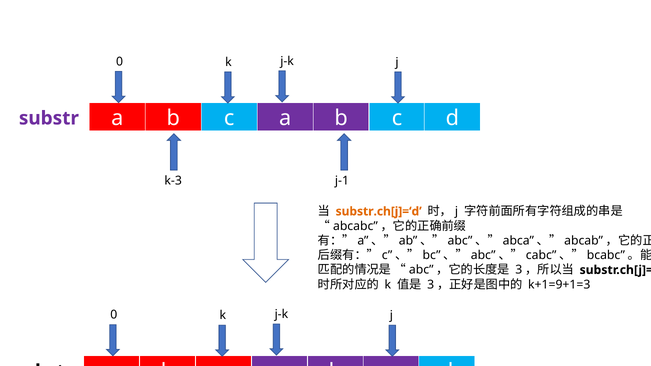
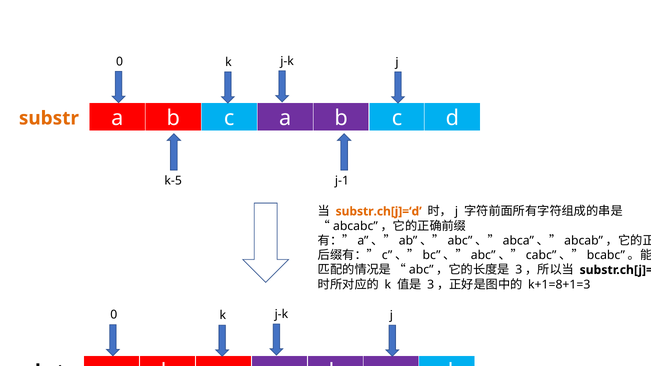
substr colour: purple -> orange (49, 118)
k-3: k-3 -> k-5 (173, 181)
k+1=9+1=3: k+1=9+1=3 -> k+1=8+1=3 (559, 285)
